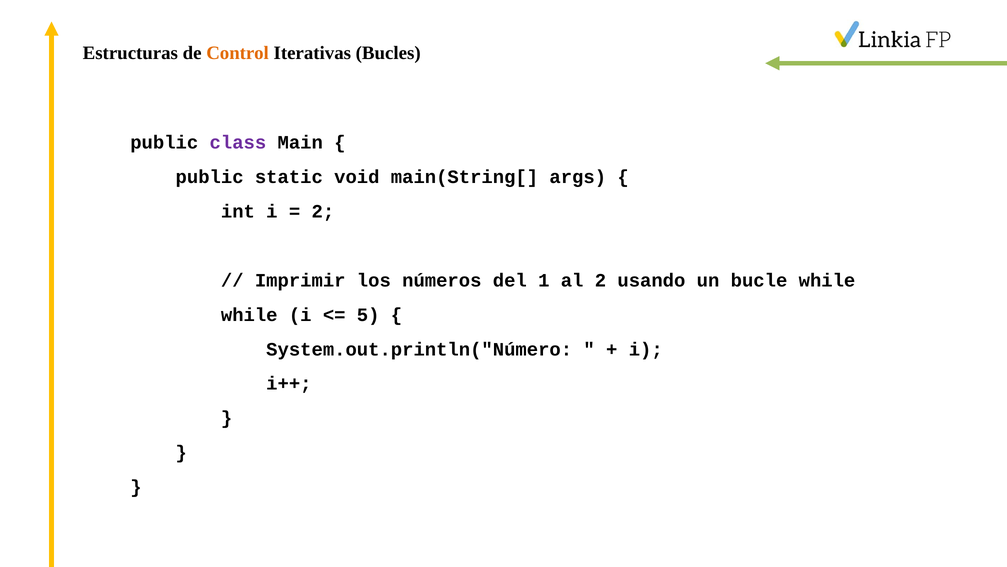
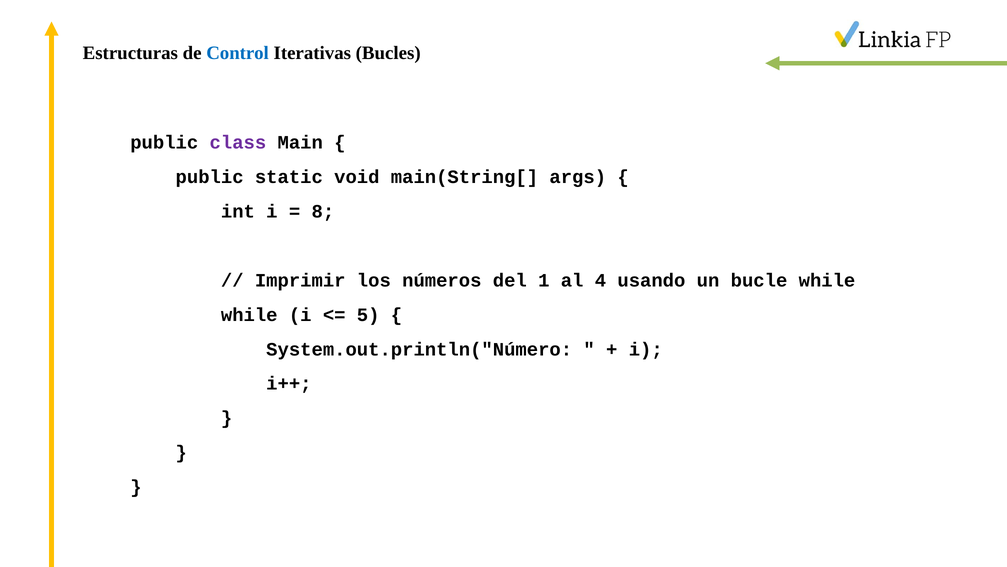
Control colour: orange -> blue (238, 53)
2: 2 -> 8 (323, 211)
al 2: 2 -> 4 (600, 280)
